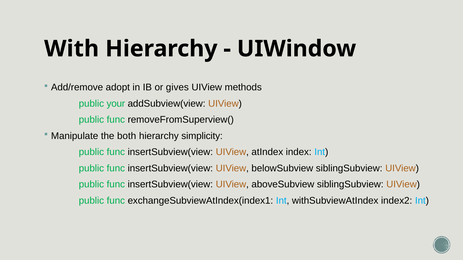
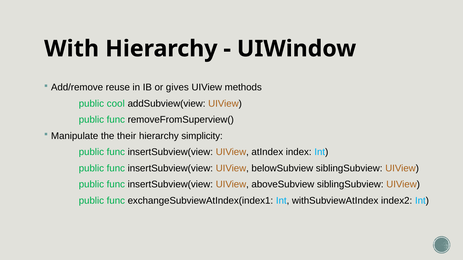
adopt: adopt -> reuse (118, 87)
your: your -> cool (116, 104)
both: both -> their (127, 136)
